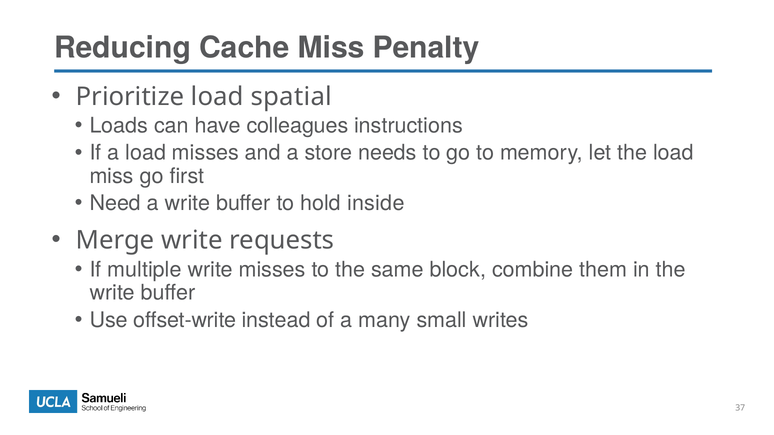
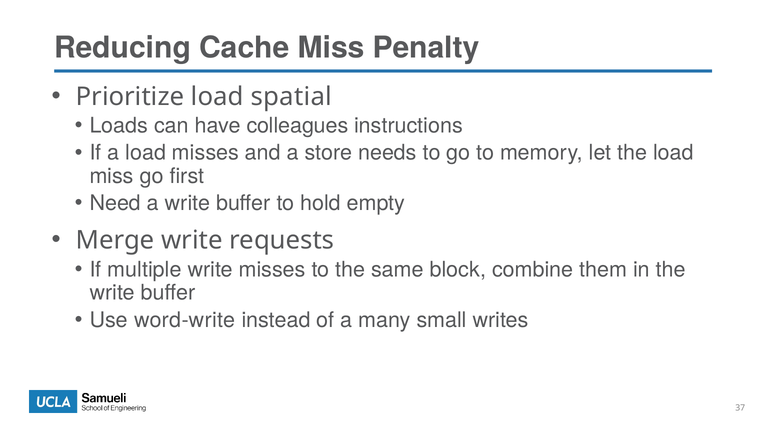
inside: inside -> empty (376, 203)
offset-write: offset-write -> word-write (185, 320)
